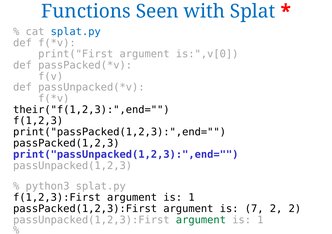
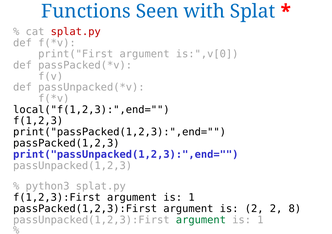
splat.py colour: blue -> red (76, 32)
their("f(1,2,3):",end=: their("f(1,2,3):",end= -> local("f(1,2,3):",end= (91, 110)
is 7: 7 -> 2 (254, 209)
2 2: 2 -> 8 (295, 209)
